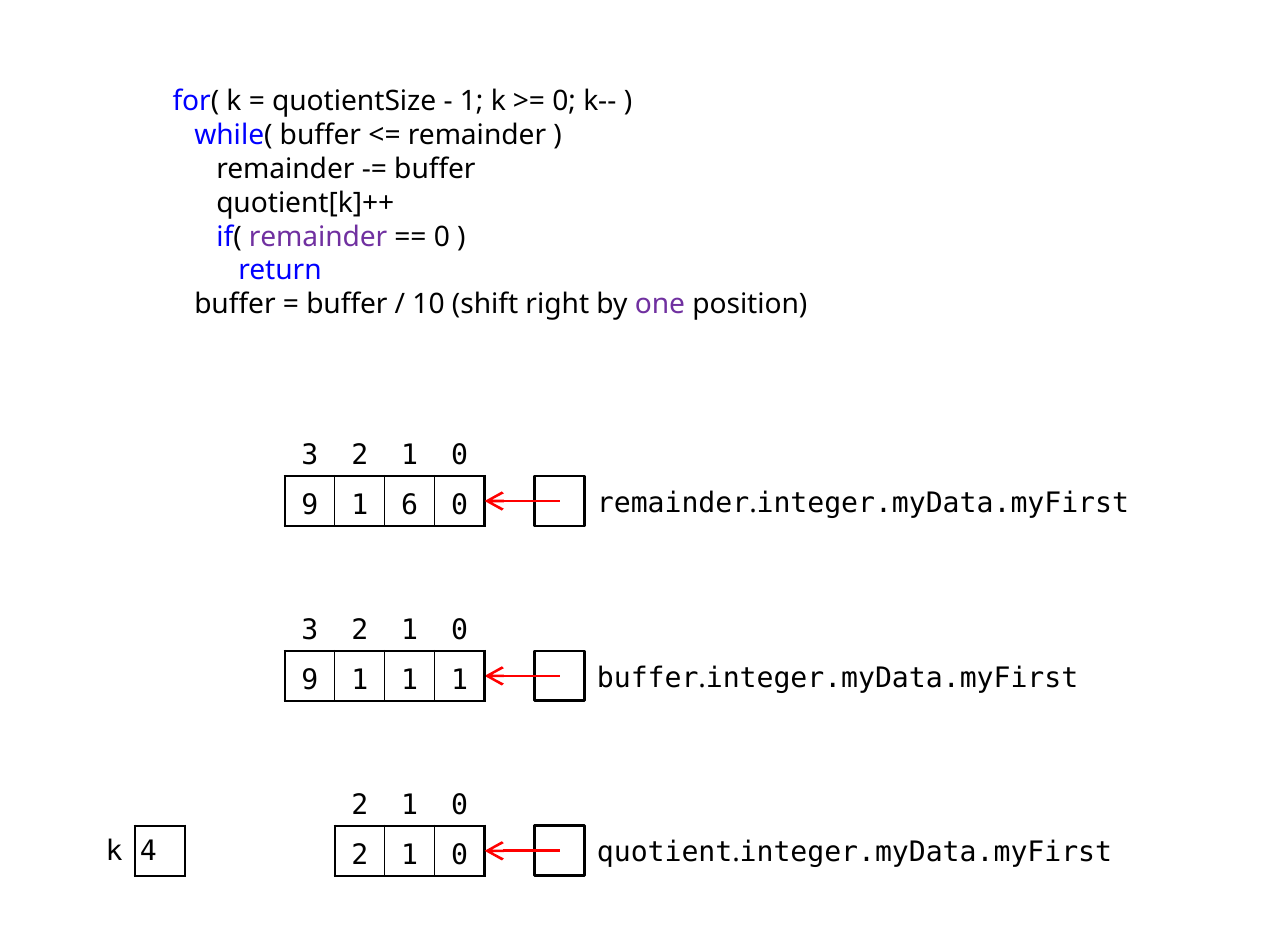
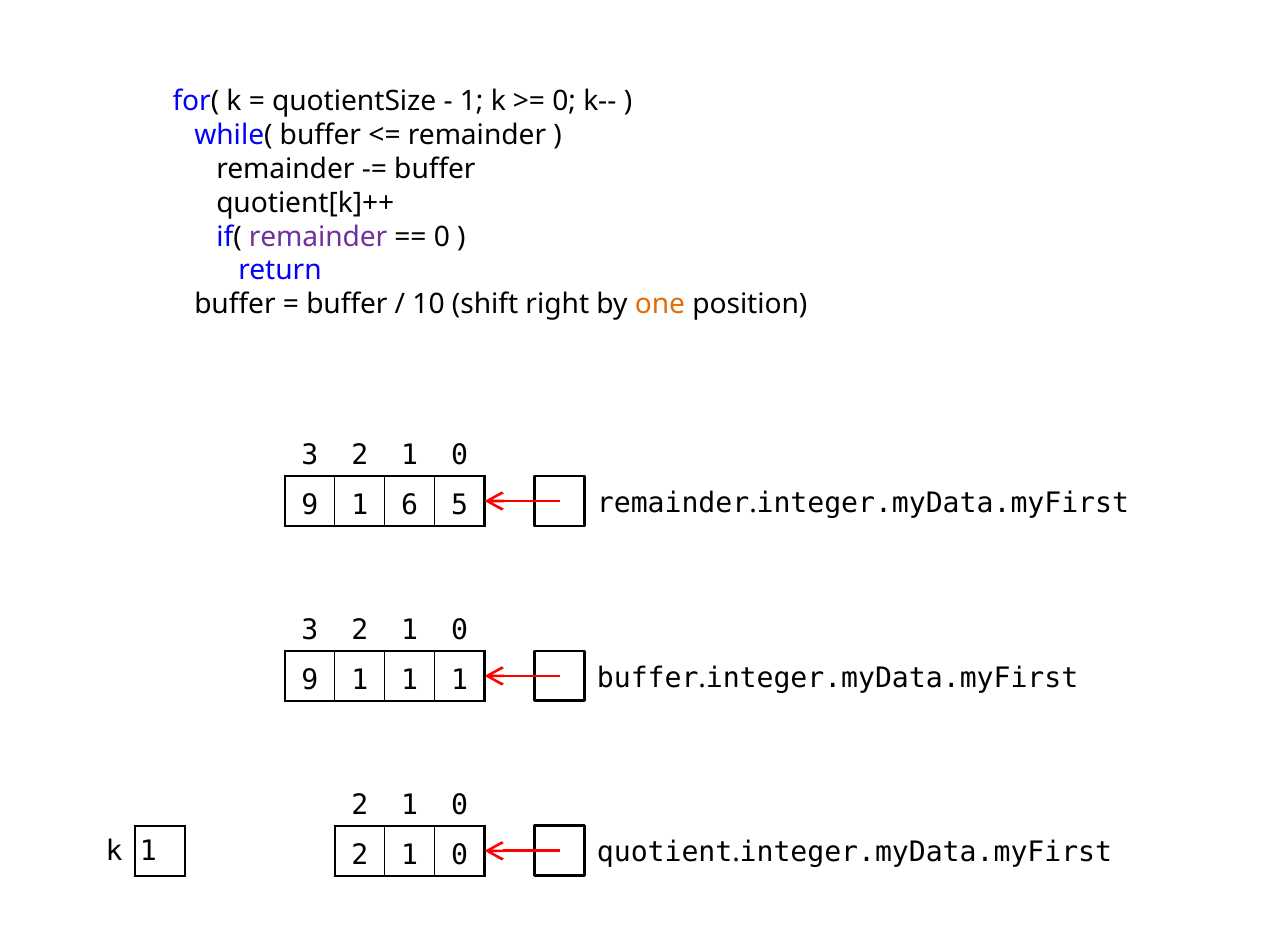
one colour: purple -> orange (660, 304)
6 0: 0 -> 5 (460, 505)
k 4: 4 -> 1 (148, 851)
